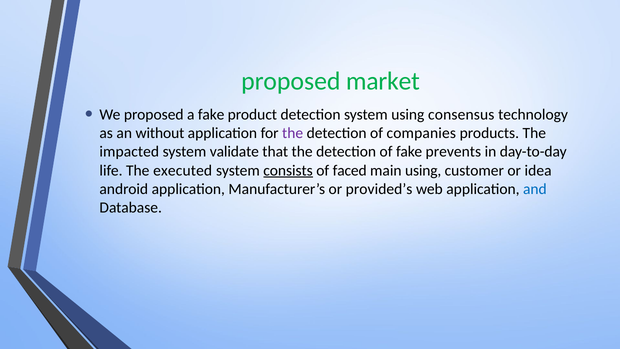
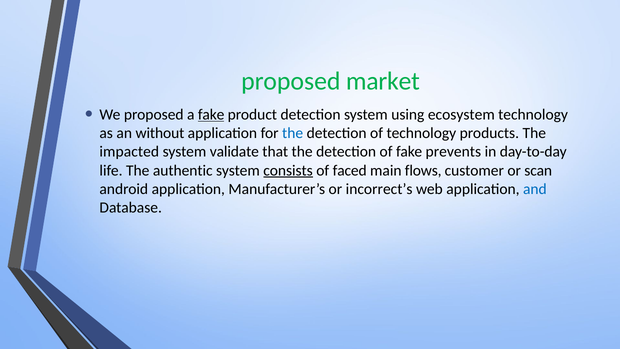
fake underline: none -> present (211, 115)
consensus: consensus -> ecosystem (461, 115)
the colour: purple -> blue (293, 133)
of companies: companies -> technology (421, 133)
executed: executed -> authentic (183, 170)
main using: using -> flows (423, 170)
idea: idea -> scan (538, 170)
provided’s: provided’s -> incorrect’s (379, 189)
